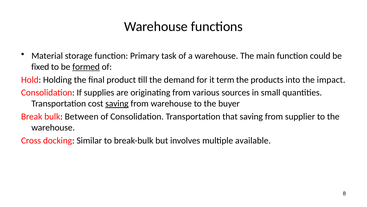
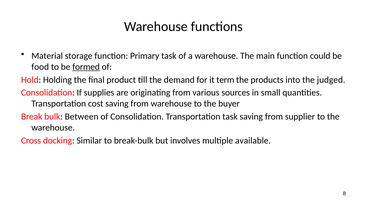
fixed: fixed -> food (40, 67)
impact: impact -> judged (331, 80)
saving underline: present -> none (117, 103)
Transportation that: that -> task (230, 116)
